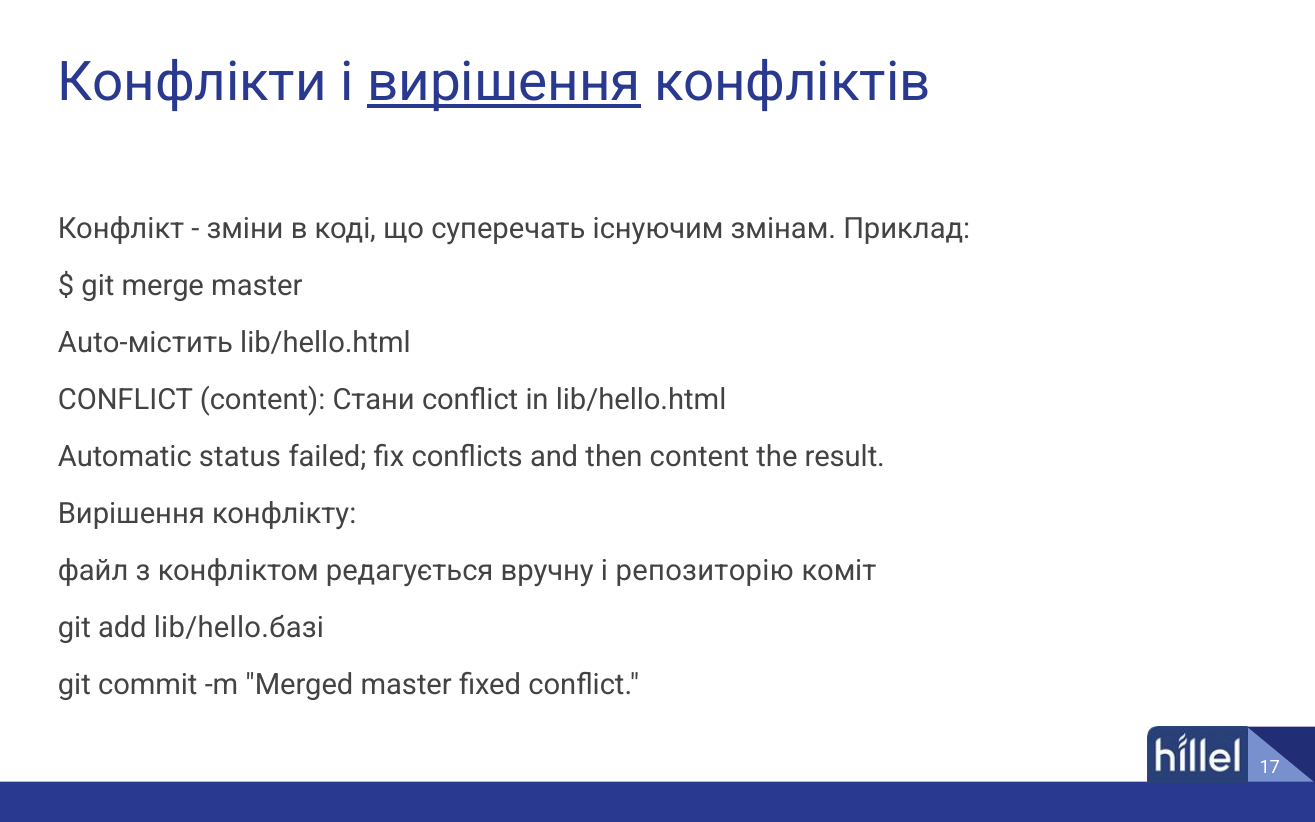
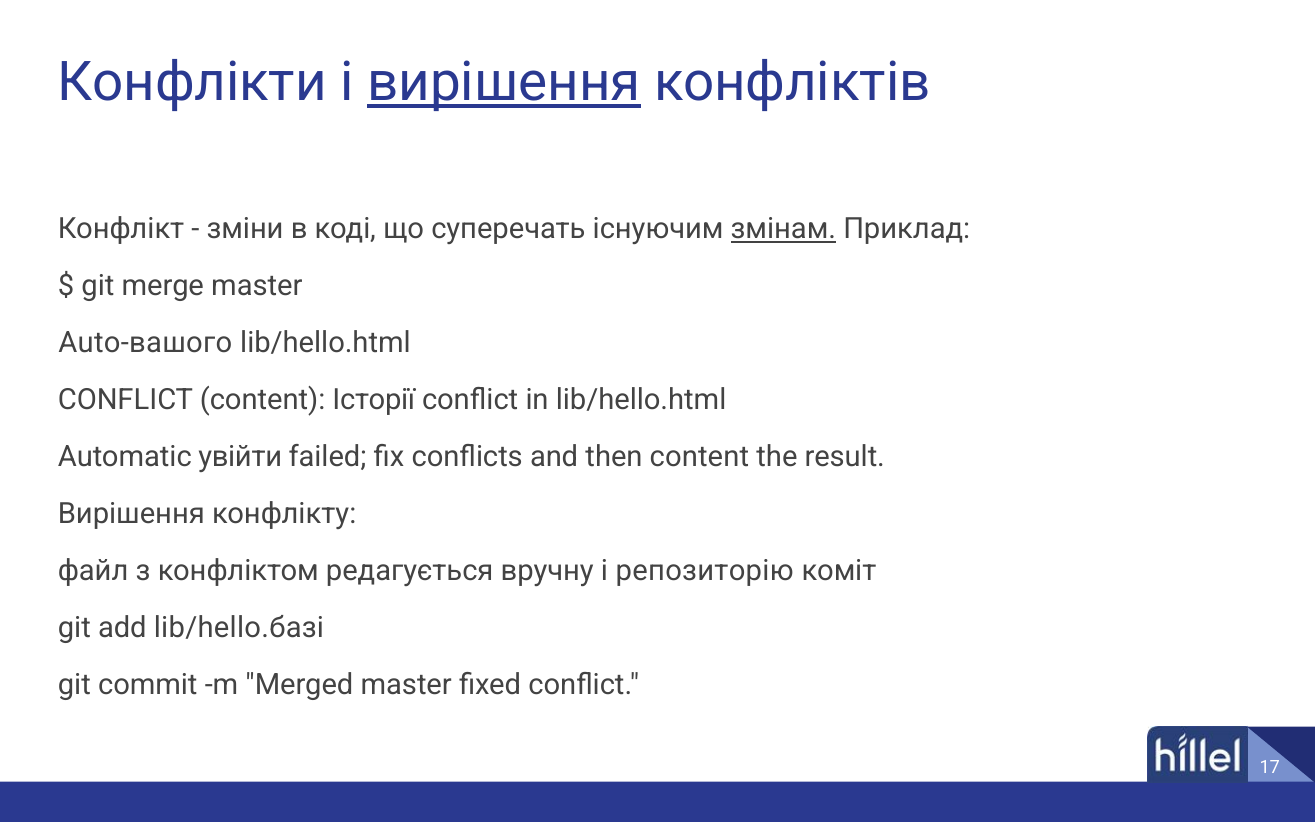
змінам underline: none -> present (783, 229)
Auto-містить: Auto-містить -> Auto-вашого (145, 343)
Стани: Стани -> Історії (374, 400)
status: status -> увійти (240, 457)
